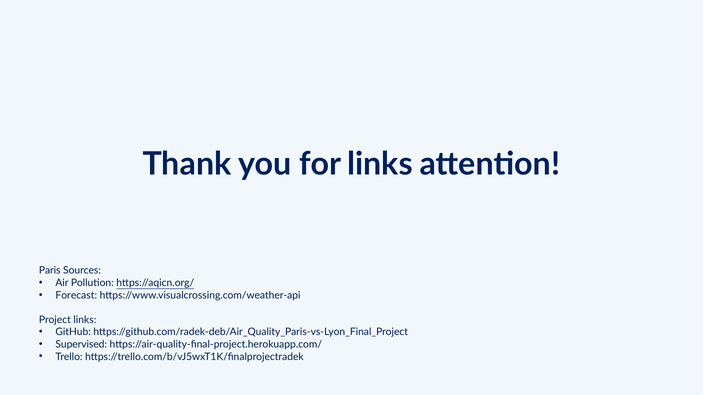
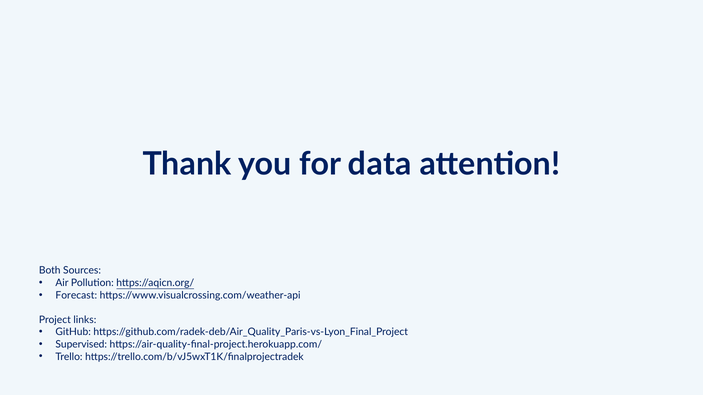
for links: links -> data (380, 164)
Paris: Paris -> Both (50, 271)
